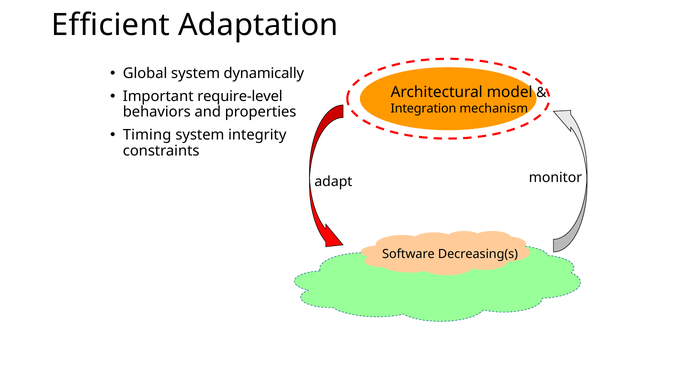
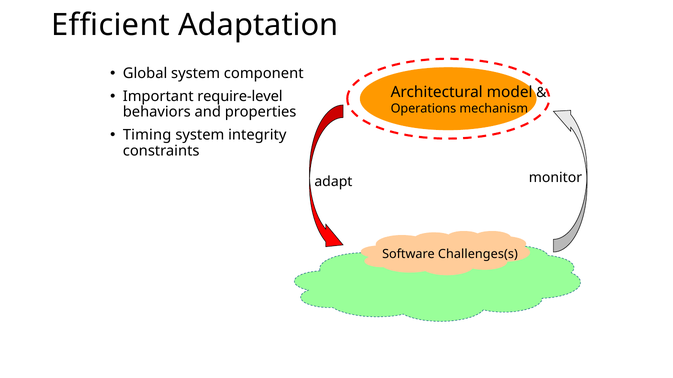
dynamically: dynamically -> component (264, 73)
Integration: Integration -> Operations (423, 109)
Decreasing(s: Decreasing(s -> Challenges(s (478, 255)
